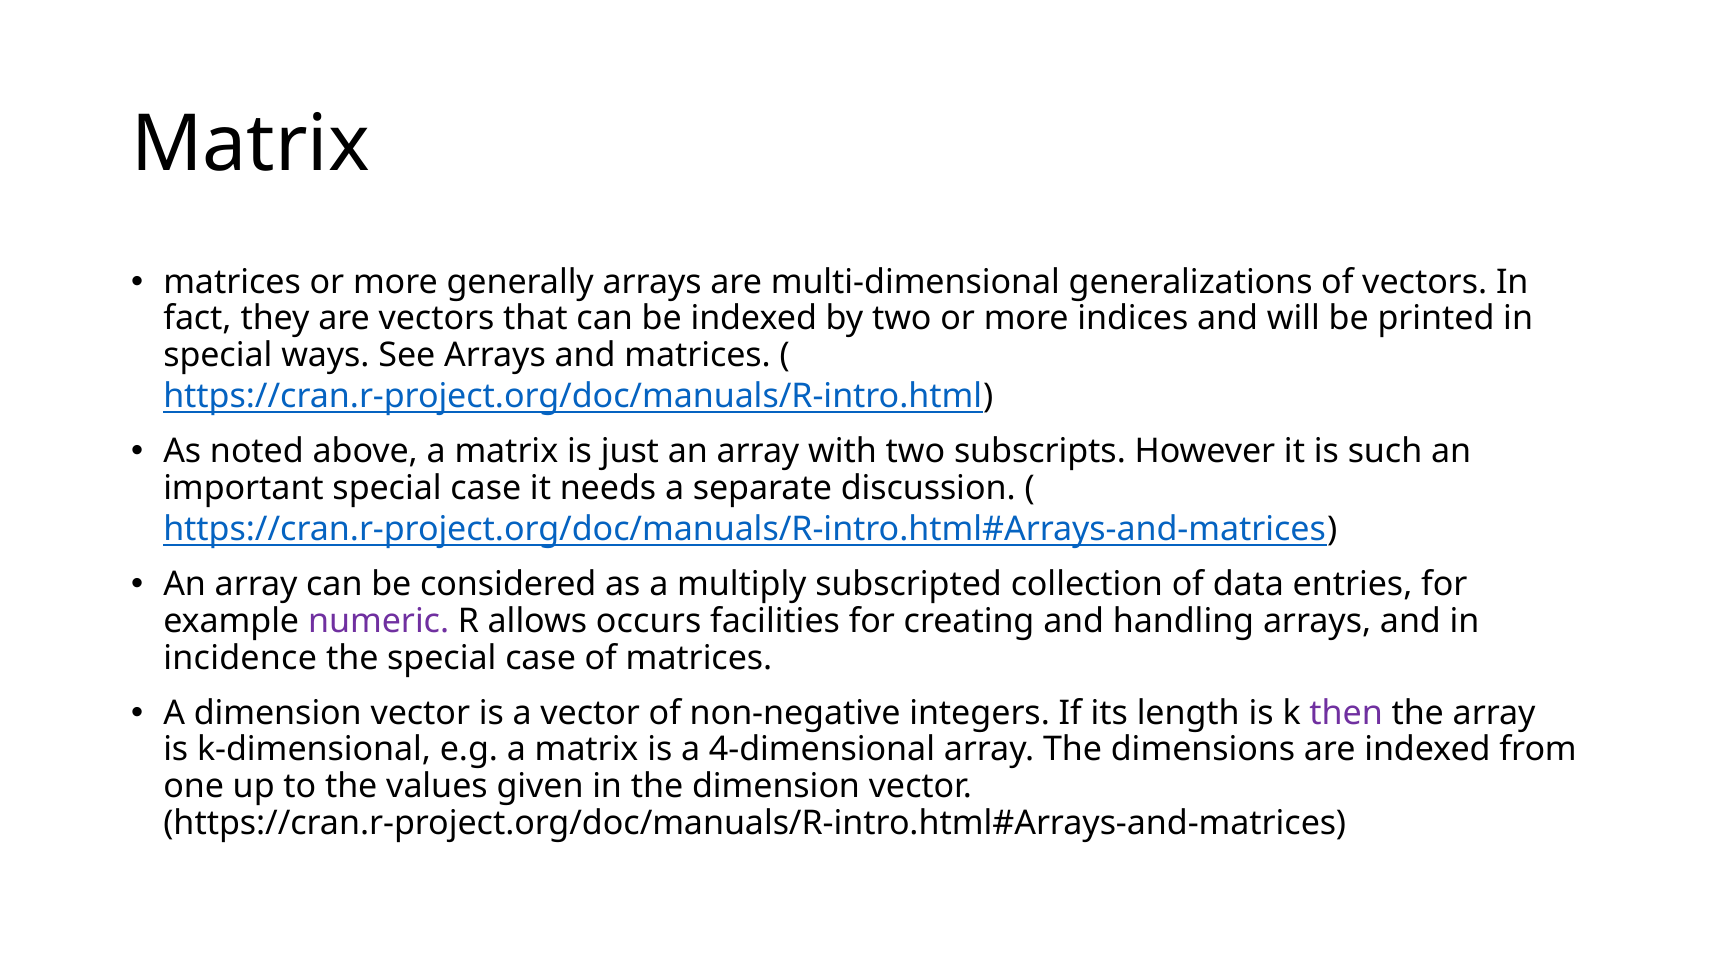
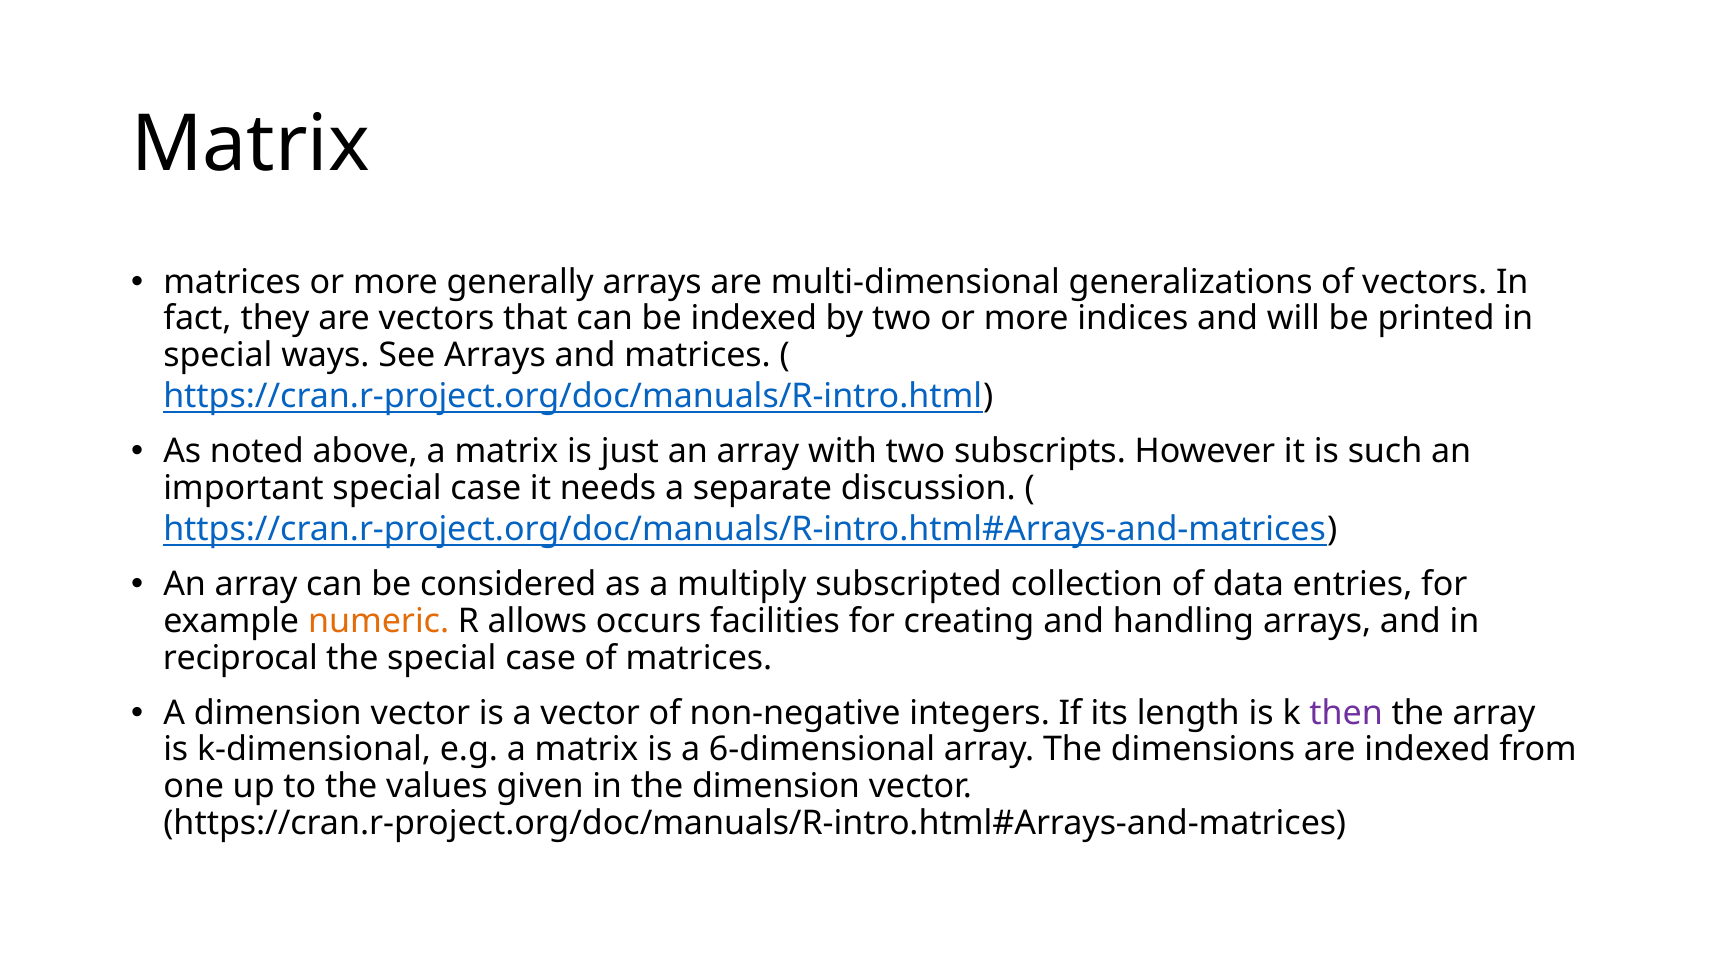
numeric colour: purple -> orange (379, 622)
incidence: incidence -> reciprocal (240, 659)
4-dimensional: 4-dimensional -> 6-dimensional (822, 750)
